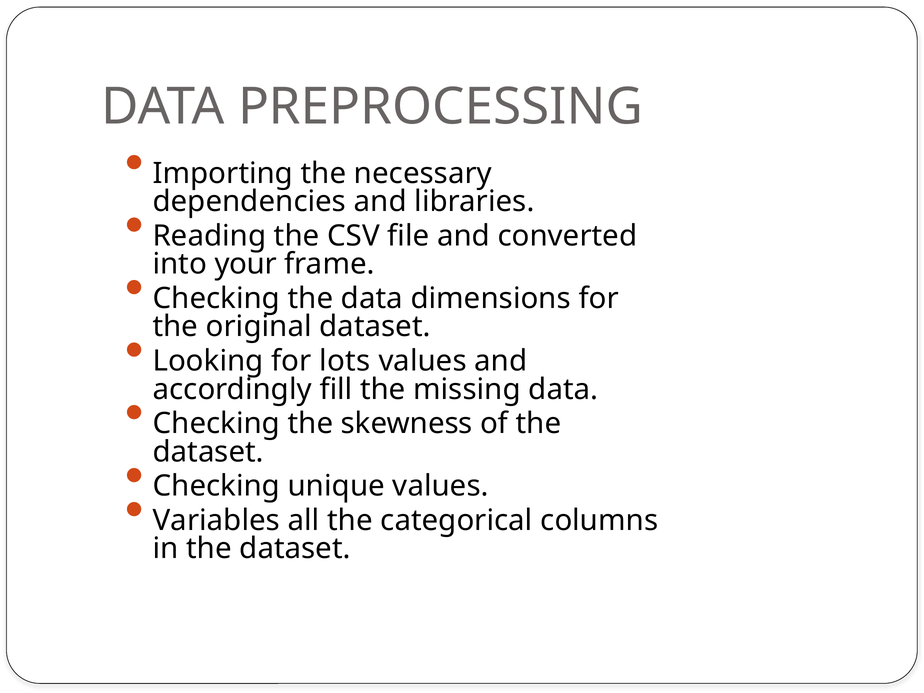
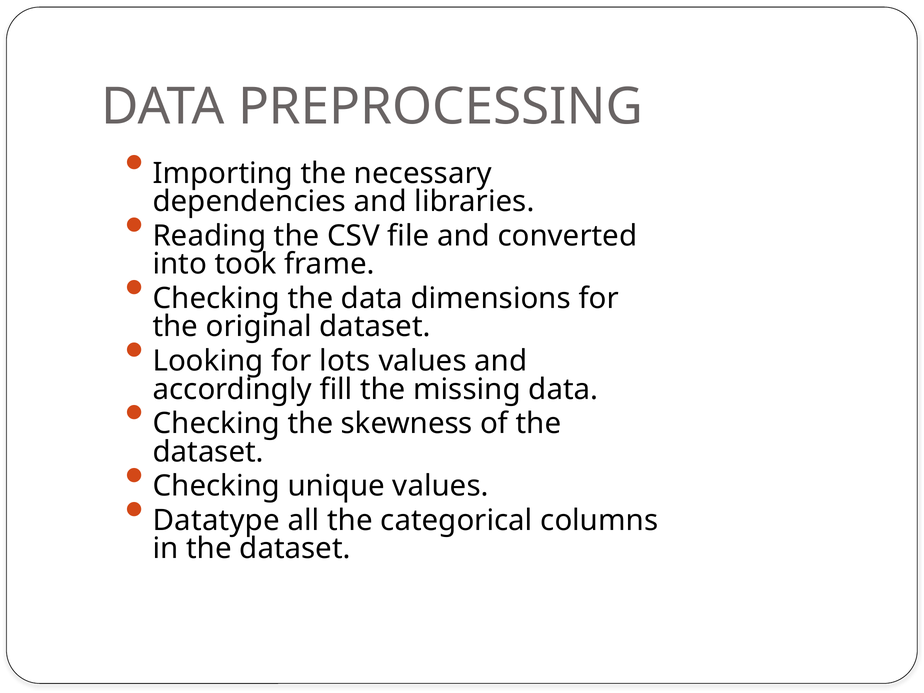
your: your -> took (246, 264)
Variables: Variables -> Datatype (216, 520)
